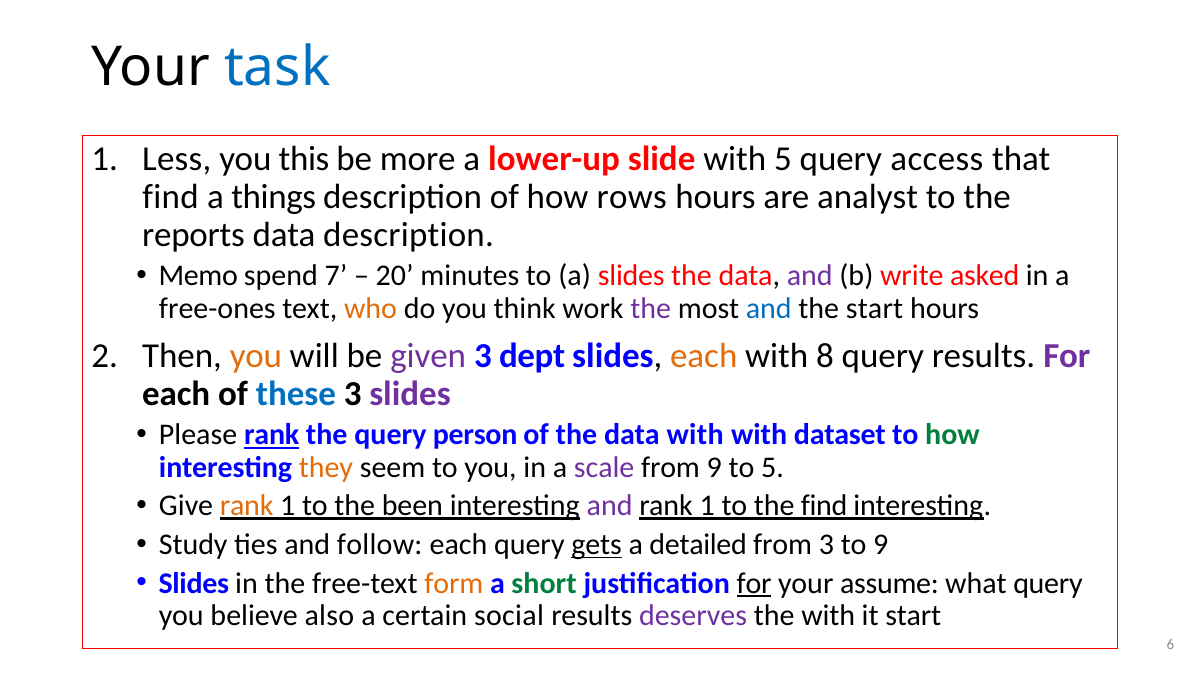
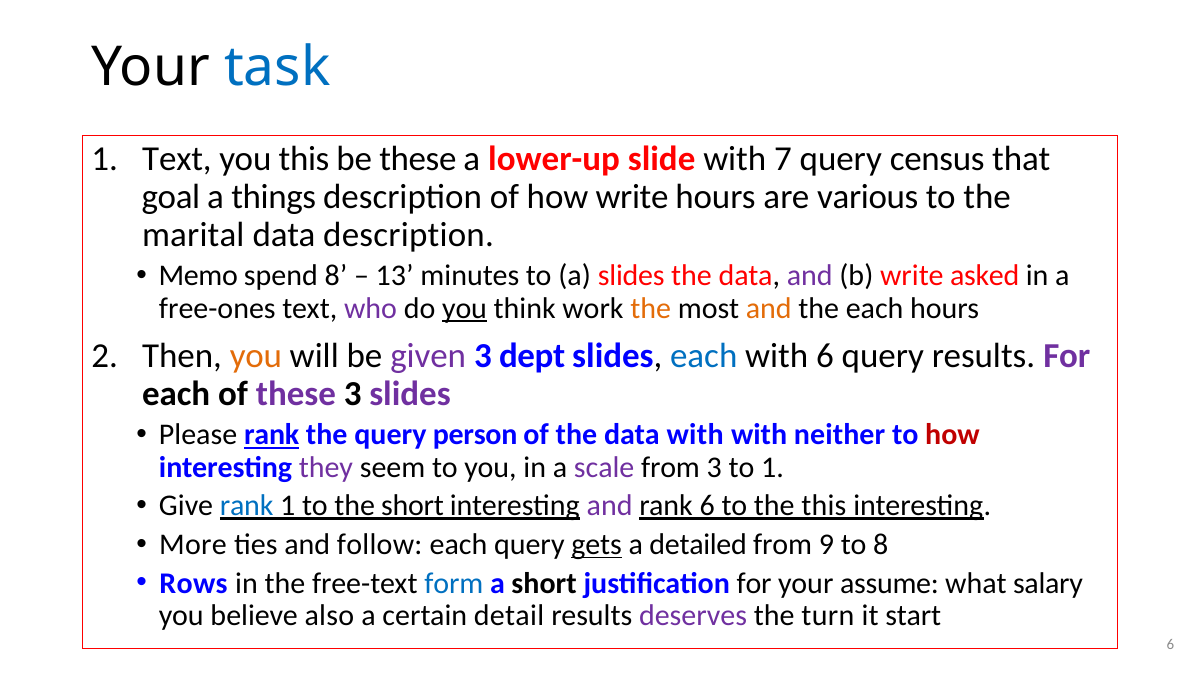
1 Less: Less -> Text (177, 159)
be more: more -> these (418, 159)
with 5: 5 -> 7 (783, 159)
access: access -> census (937, 159)
find: find -> goal (171, 197)
how rows: rows -> write (632, 197)
analyst: analyst -> various (868, 197)
reports: reports -> marital (193, 235)
spend 7: 7 -> 8 (336, 276)
20: 20 -> 13 (395, 276)
who colour: orange -> purple (371, 308)
you underline: none -> present (465, 308)
the colour: purple -> orange (651, 308)
and colour: blue -> orange (769, 308)
the start: start -> each (875, 308)
each colour: orange -> blue (704, 356)
with 8: 8 -> 6 (825, 356)
these colour: blue -> purple (296, 394)
dataset: dataset -> neither (840, 435)
how colour: green -> red (952, 435)
they colour: orange -> purple (326, 467)
from 9: 9 -> 3 (714, 467)
to 5: 5 -> 1 (772, 467)
rank colour: orange -> blue (247, 506)
the been: been -> short (413, 506)
1: 1 -> 6 (707, 506)
the find: find -> this (824, 506)
Study: Study -> More (193, 545)
from 3: 3 -> 9 (826, 545)
to 9: 9 -> 8 (881, 545)
Slides: Slides -> Rows (194, 583)
form colour: orange -> blue (454, 583)
short colour: green -> black (544, 583)
for underline: present -> none (754, 583)
what query: query -> salary (1048, 583)
social: social -> detail (509, 616)
the with: with -> turn (828, 616)
